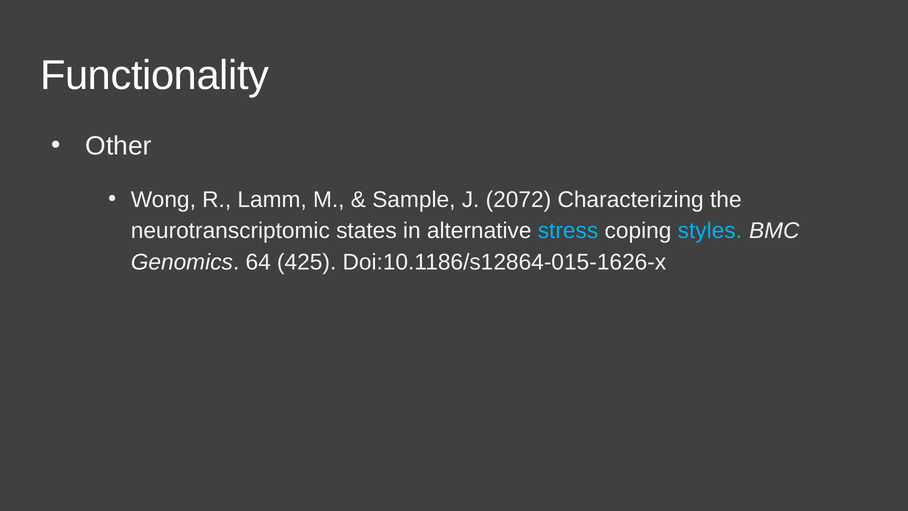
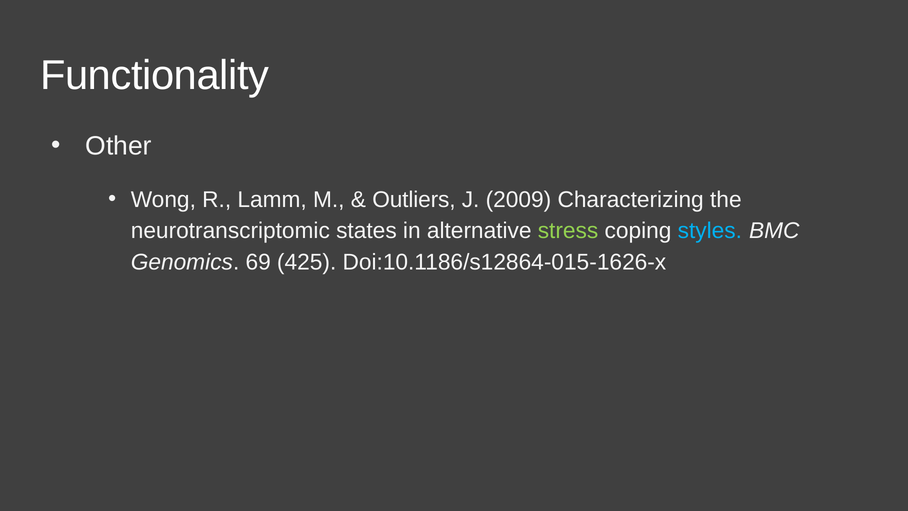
Sample: Sample -> Outliers (414, 199)
2072: 2072 -> 2009 (518, 199)
stress colour: light blue -> light green (568, 231)
64: 64 -> 69 (258, 262)
